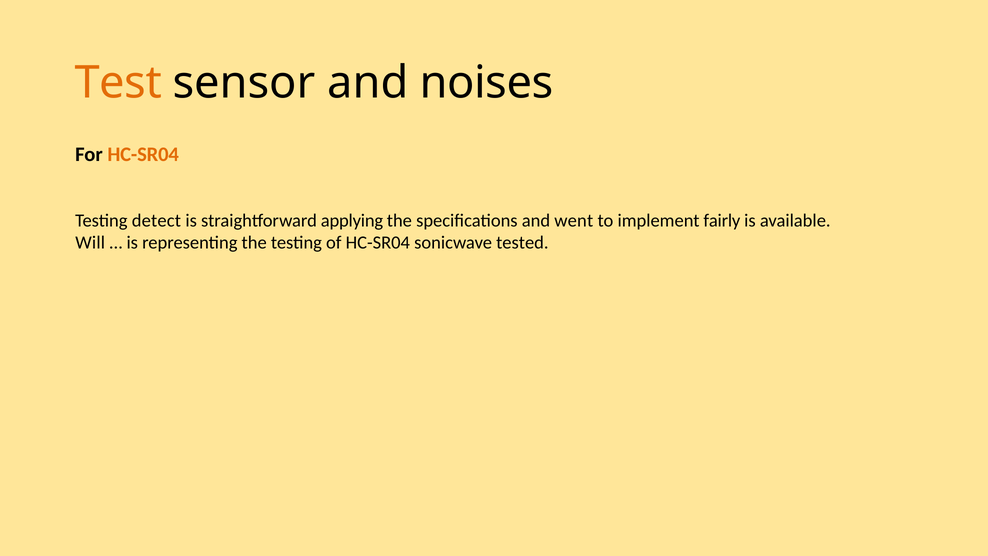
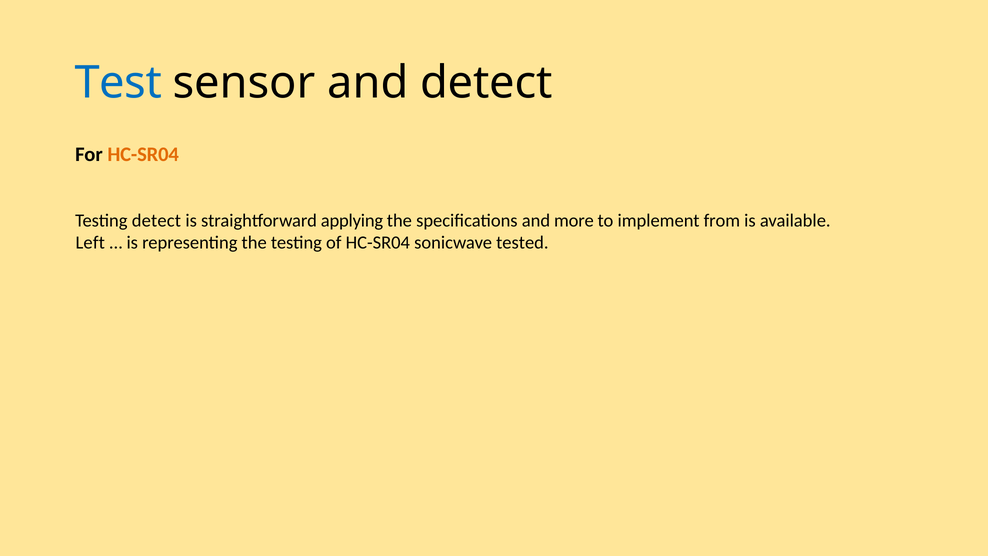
Test colour: orange -> blue (118, 83)
and noises: noises -> detect (486, 83)
went: went -> more (574, 220)
fairly: fairly -> from (722, 220)
Will: Will -> Left (90, 243)
